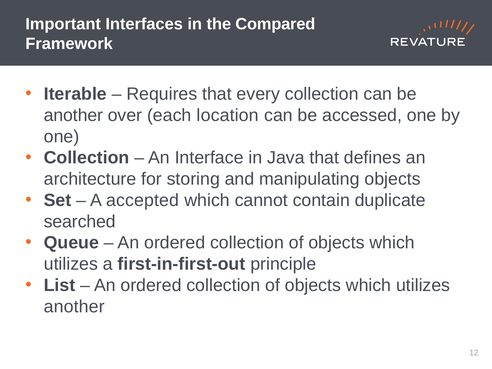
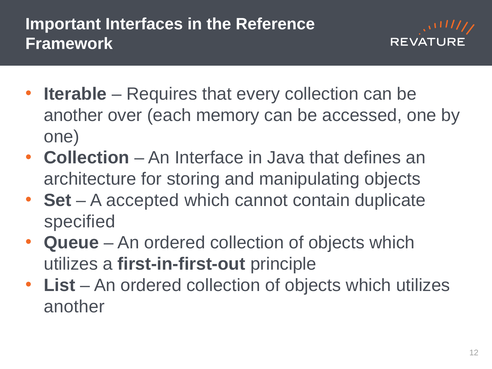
Compared: Compared -> Reference (275, 24)
location: location -> memory (228, 115)
searched: searched -> specified (80, 222)
